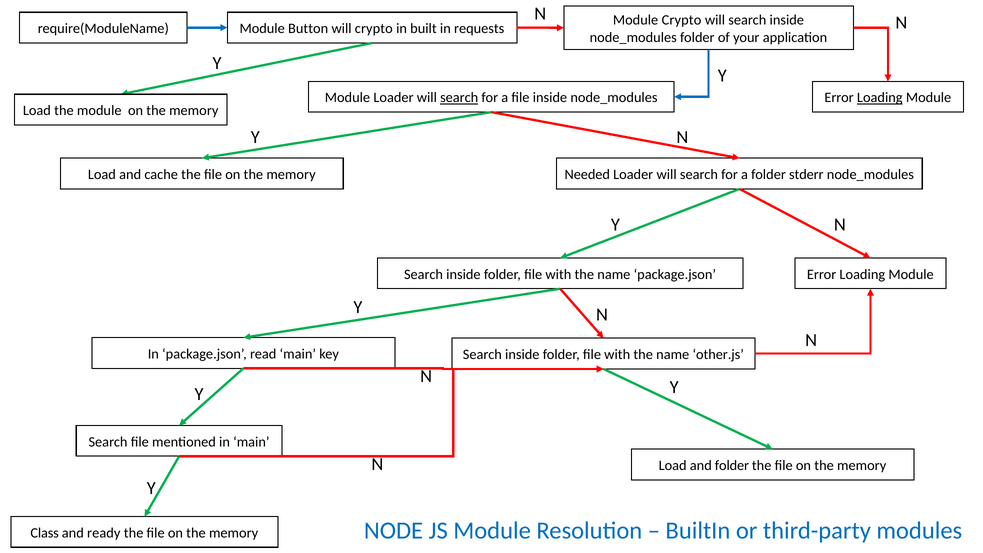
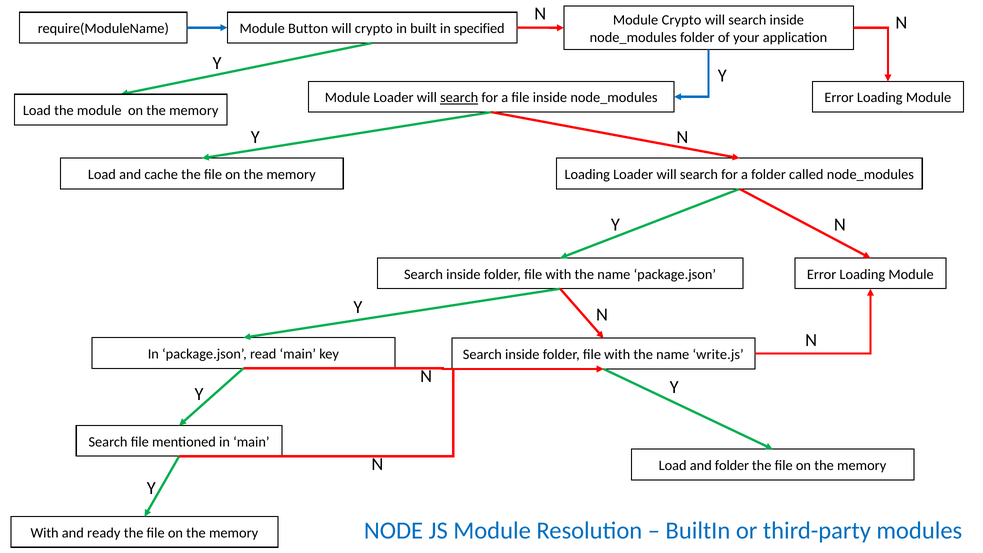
requests: requests -> specified (479, 29)
Loading underline: present -> none (880, 98)
Needed: Needed -> Loading (587, 174)
stderr: stderr -> called (806, 174)
other.js: other.js -> write.js (718, 355)
Class: Class -> With (45, 533)
